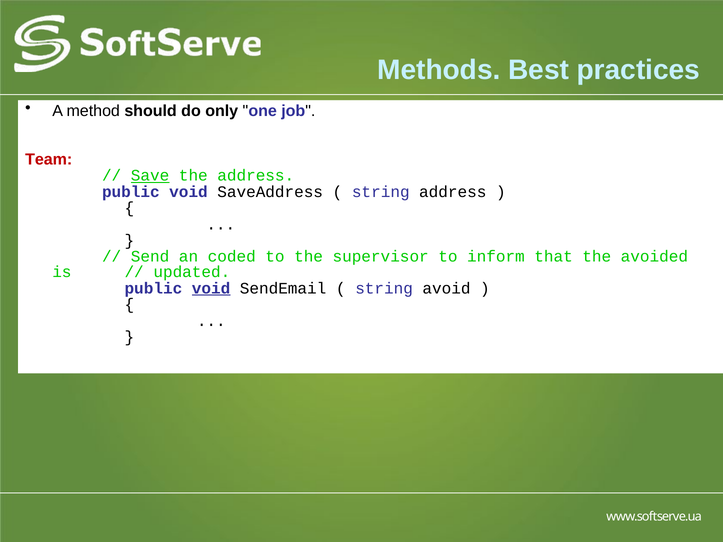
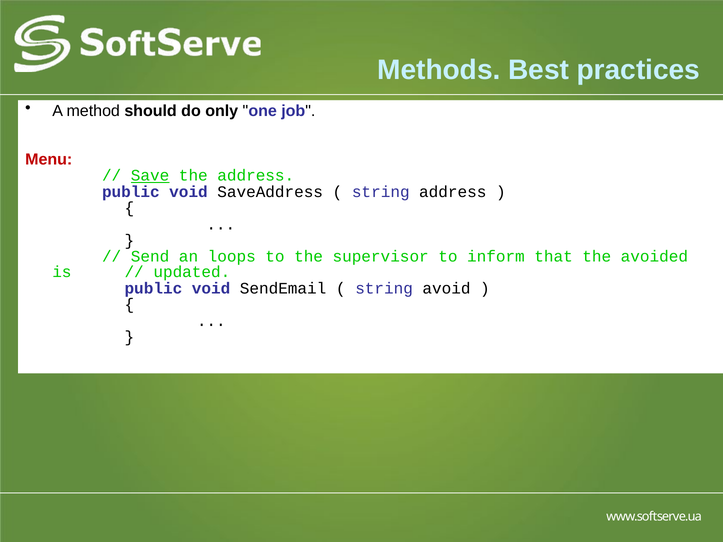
Team: Team -> Menu (49, 159)
coded: coded -> loops (232, 257)
void underline: present -> none (211, 288)
